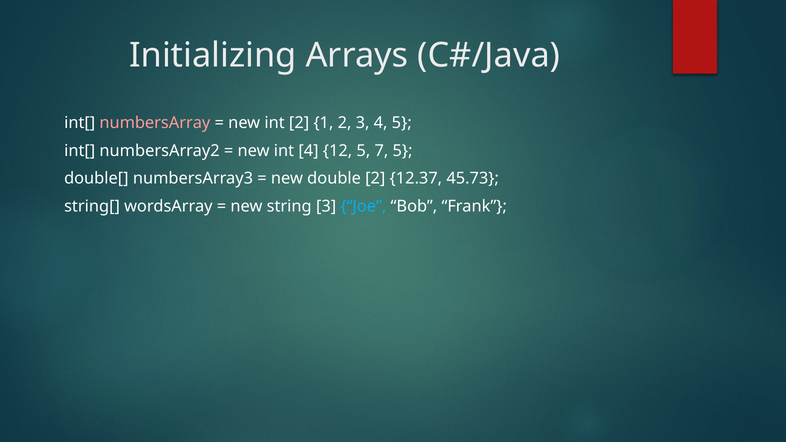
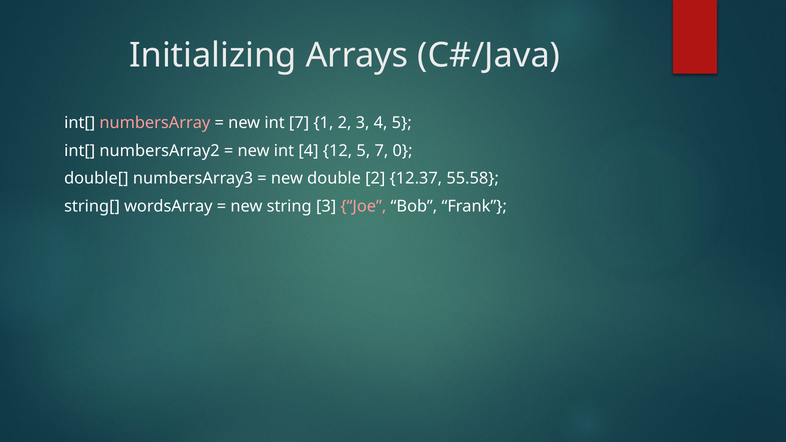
int 2: 2 -> 7 (299, 123)
7 5: 5 -> 0 (403, 151)
45.73: 45.73 -> 55.58 (473, 179)
Joe colour: light blue -> pink (363, 206)
